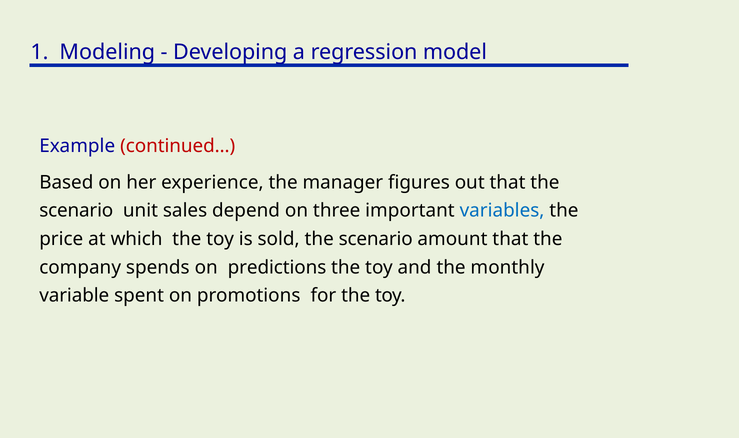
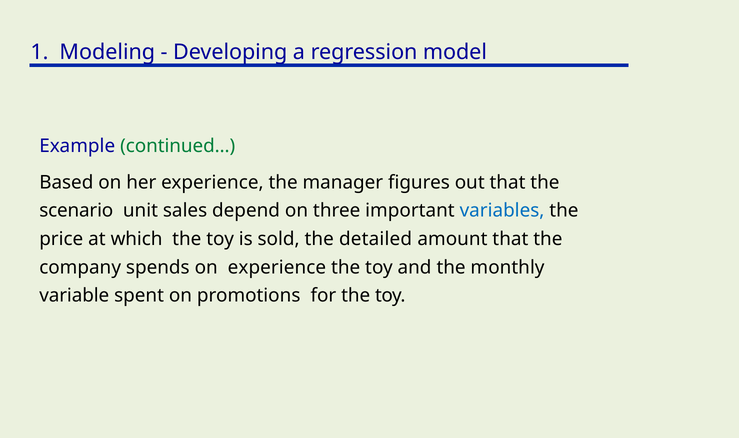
continued… colour: red -> green (178, 146)
sold the scenario: scenario -> detailed (376, 239)
on predictions: predictions -> experience (277, 267)
